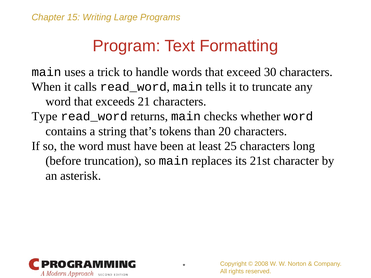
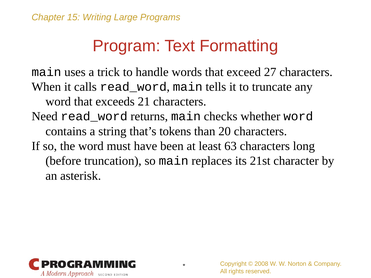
30: 30 -> 27 (270, 72)
Type: Type -> Need (45, 117)
25: 25 -> 63 (231, 146)
